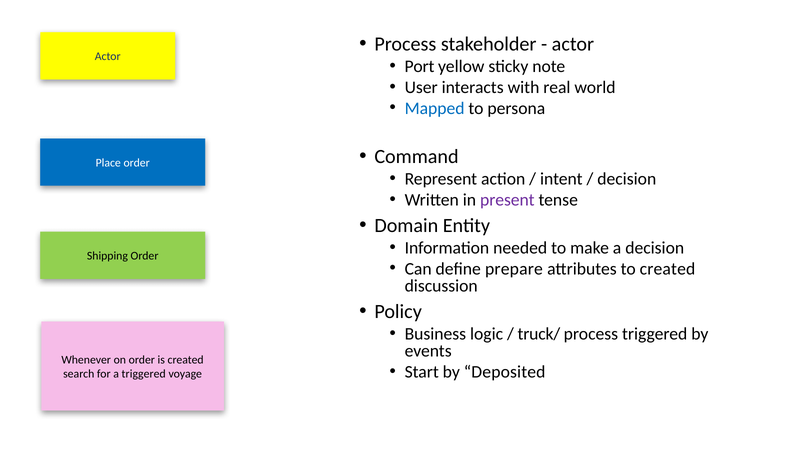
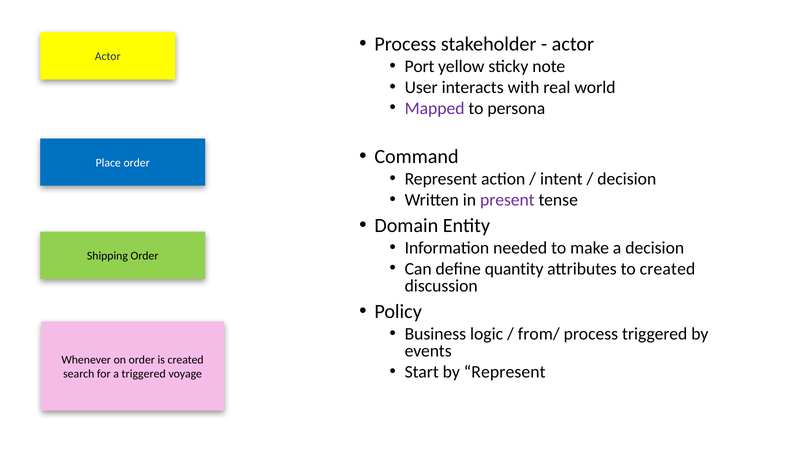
Mapped colour: blue -> purple (435, 108)
prepare: prepare -> quantity (514, 269)
truck/: truck/ -> from/ (539, 334)
by Deposited: Deposited -> Represent (505, 372)
